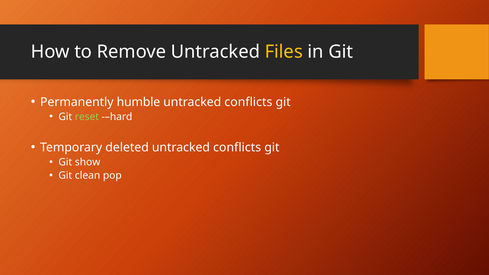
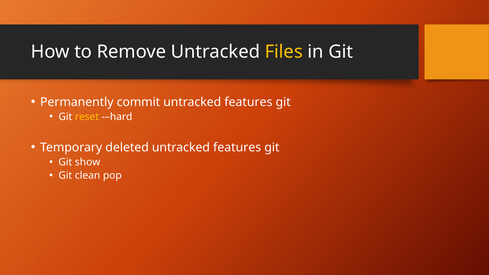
humble: humble -> commit (138, 102)
conflicts: conflicts -> features (248, 102)
reset colour: light green -> yellow (87, 117)
conflicts: conflicts -> features (237, 147)
